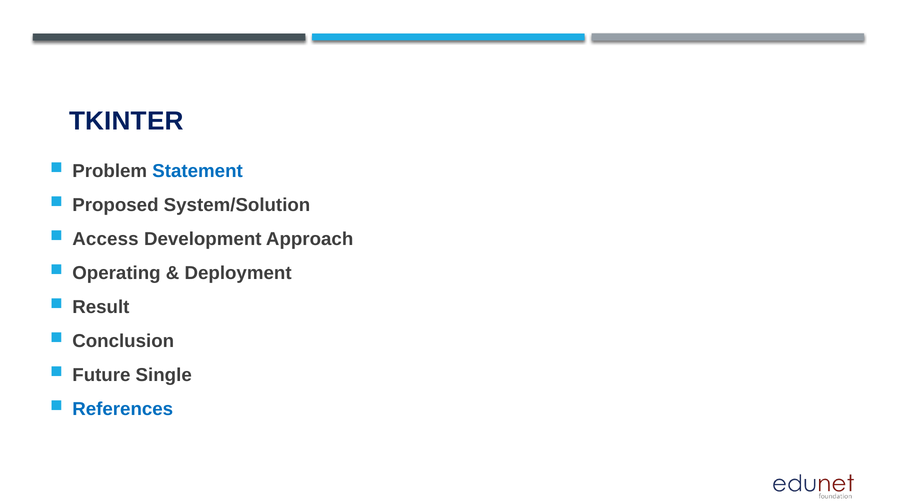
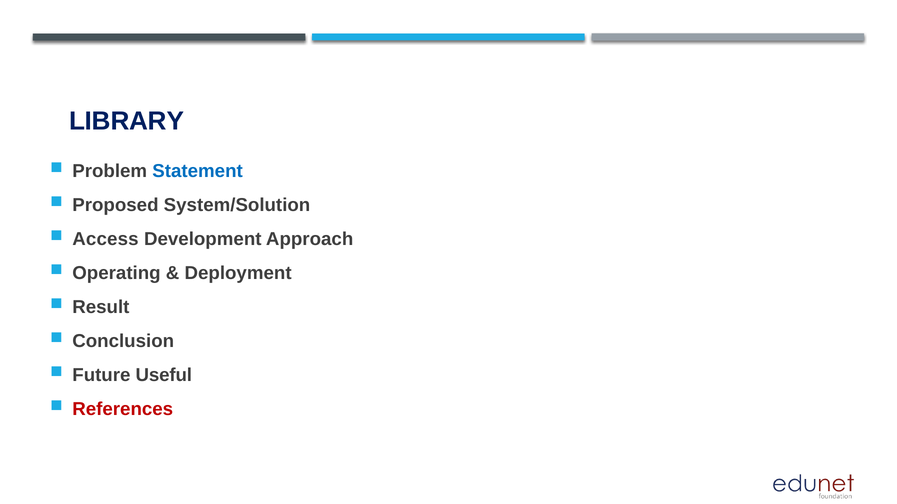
TKINTER: TKINTER -> LIBRARY (127, 121)
Single: Single -> Useful (164, 375)
References colour: blue -> red (123, 409)
